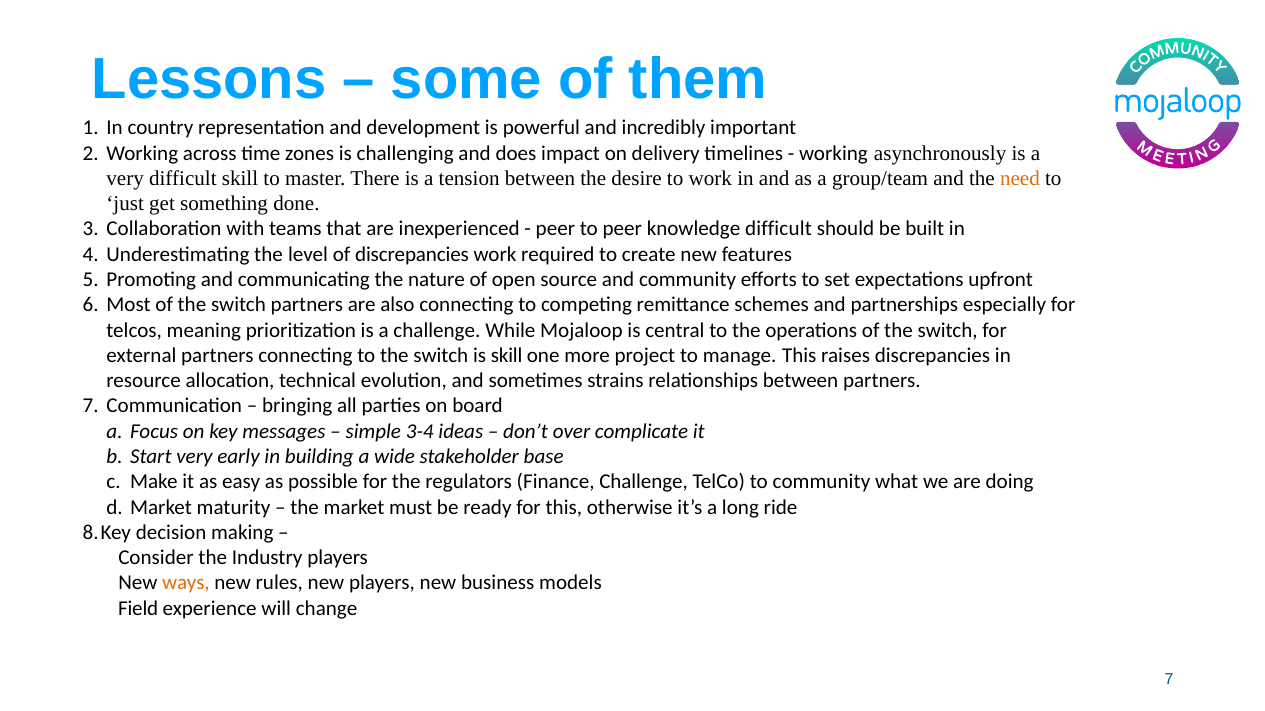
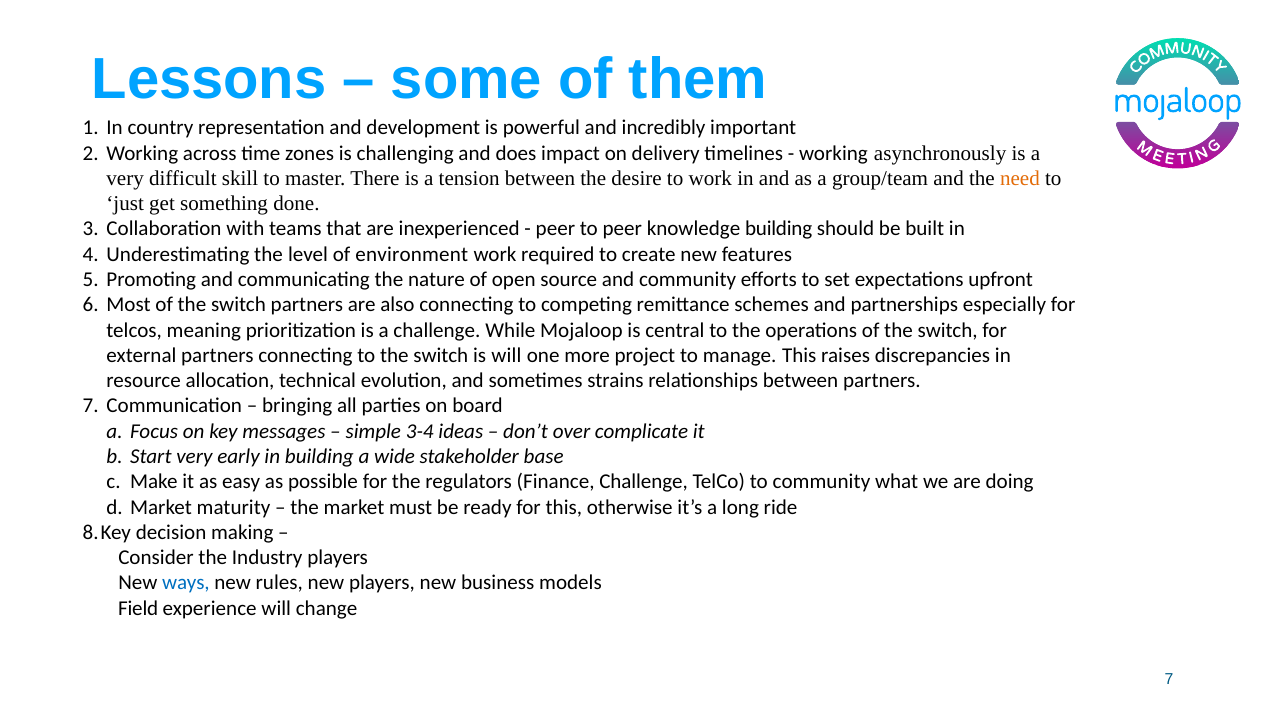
knowledge difficult: difficult -> building (779, 229)
of discrepancies: discrepancies -> environment (412, 254)
is skill: skill -> will (506, 356)
ways colour: orange -> blue (186, 583)
